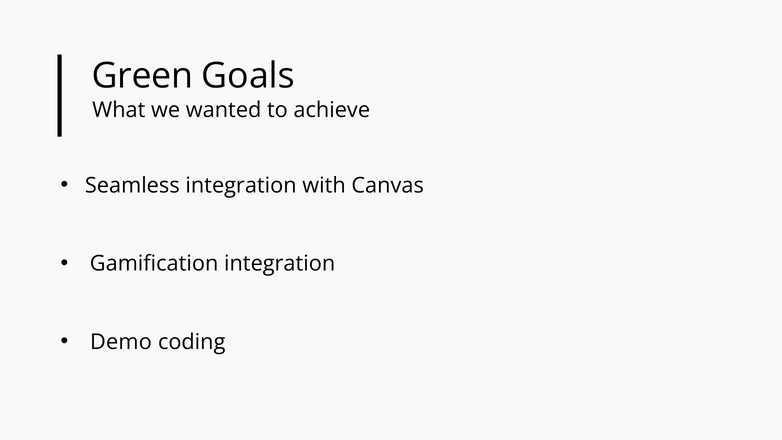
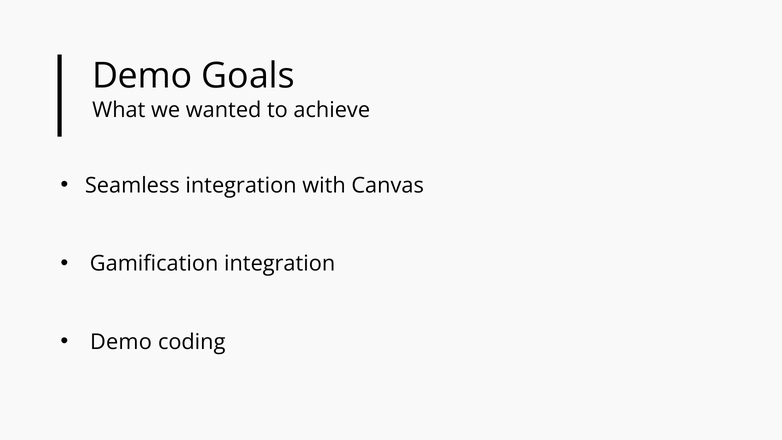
Green: Green -> Demo (142, 76)
